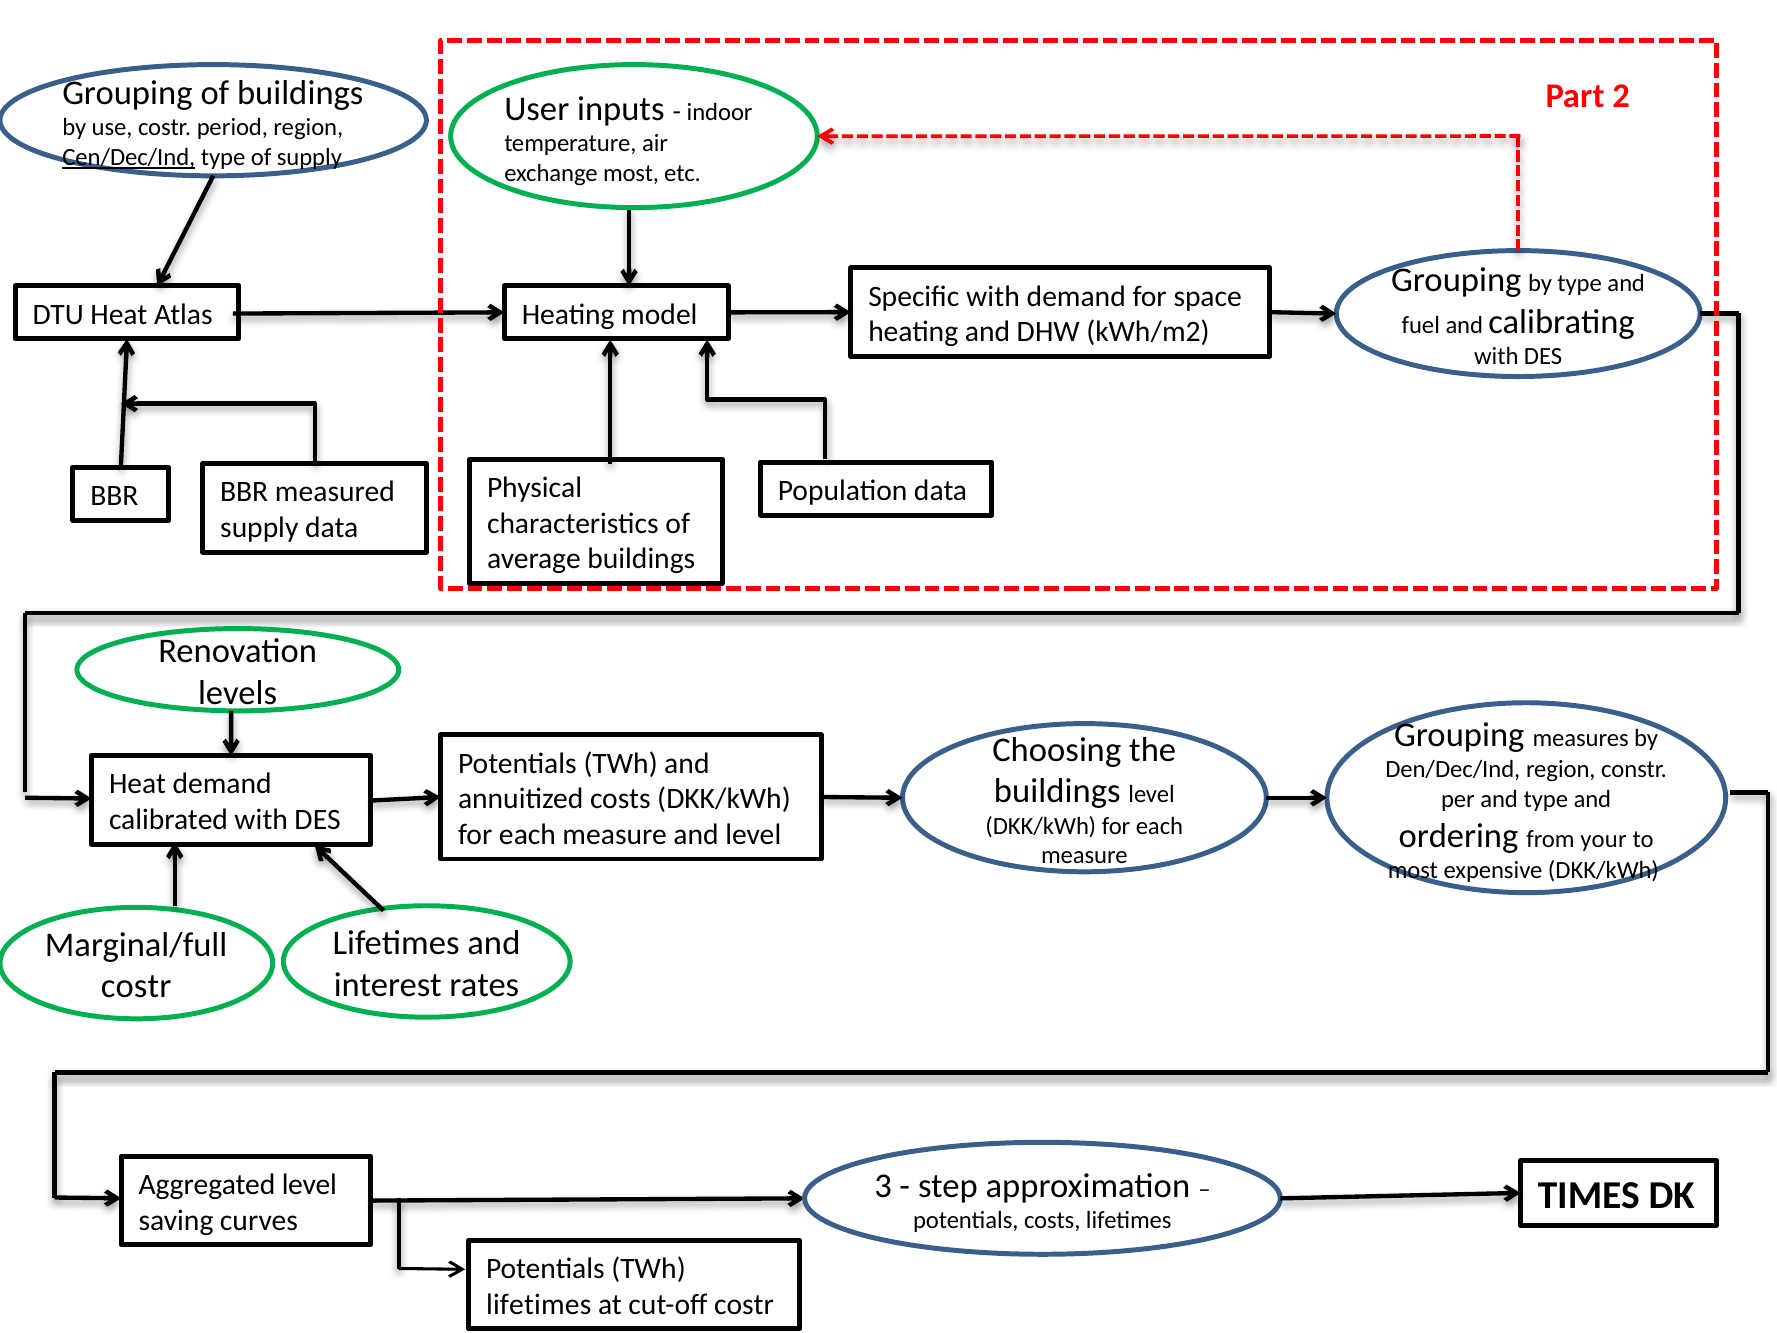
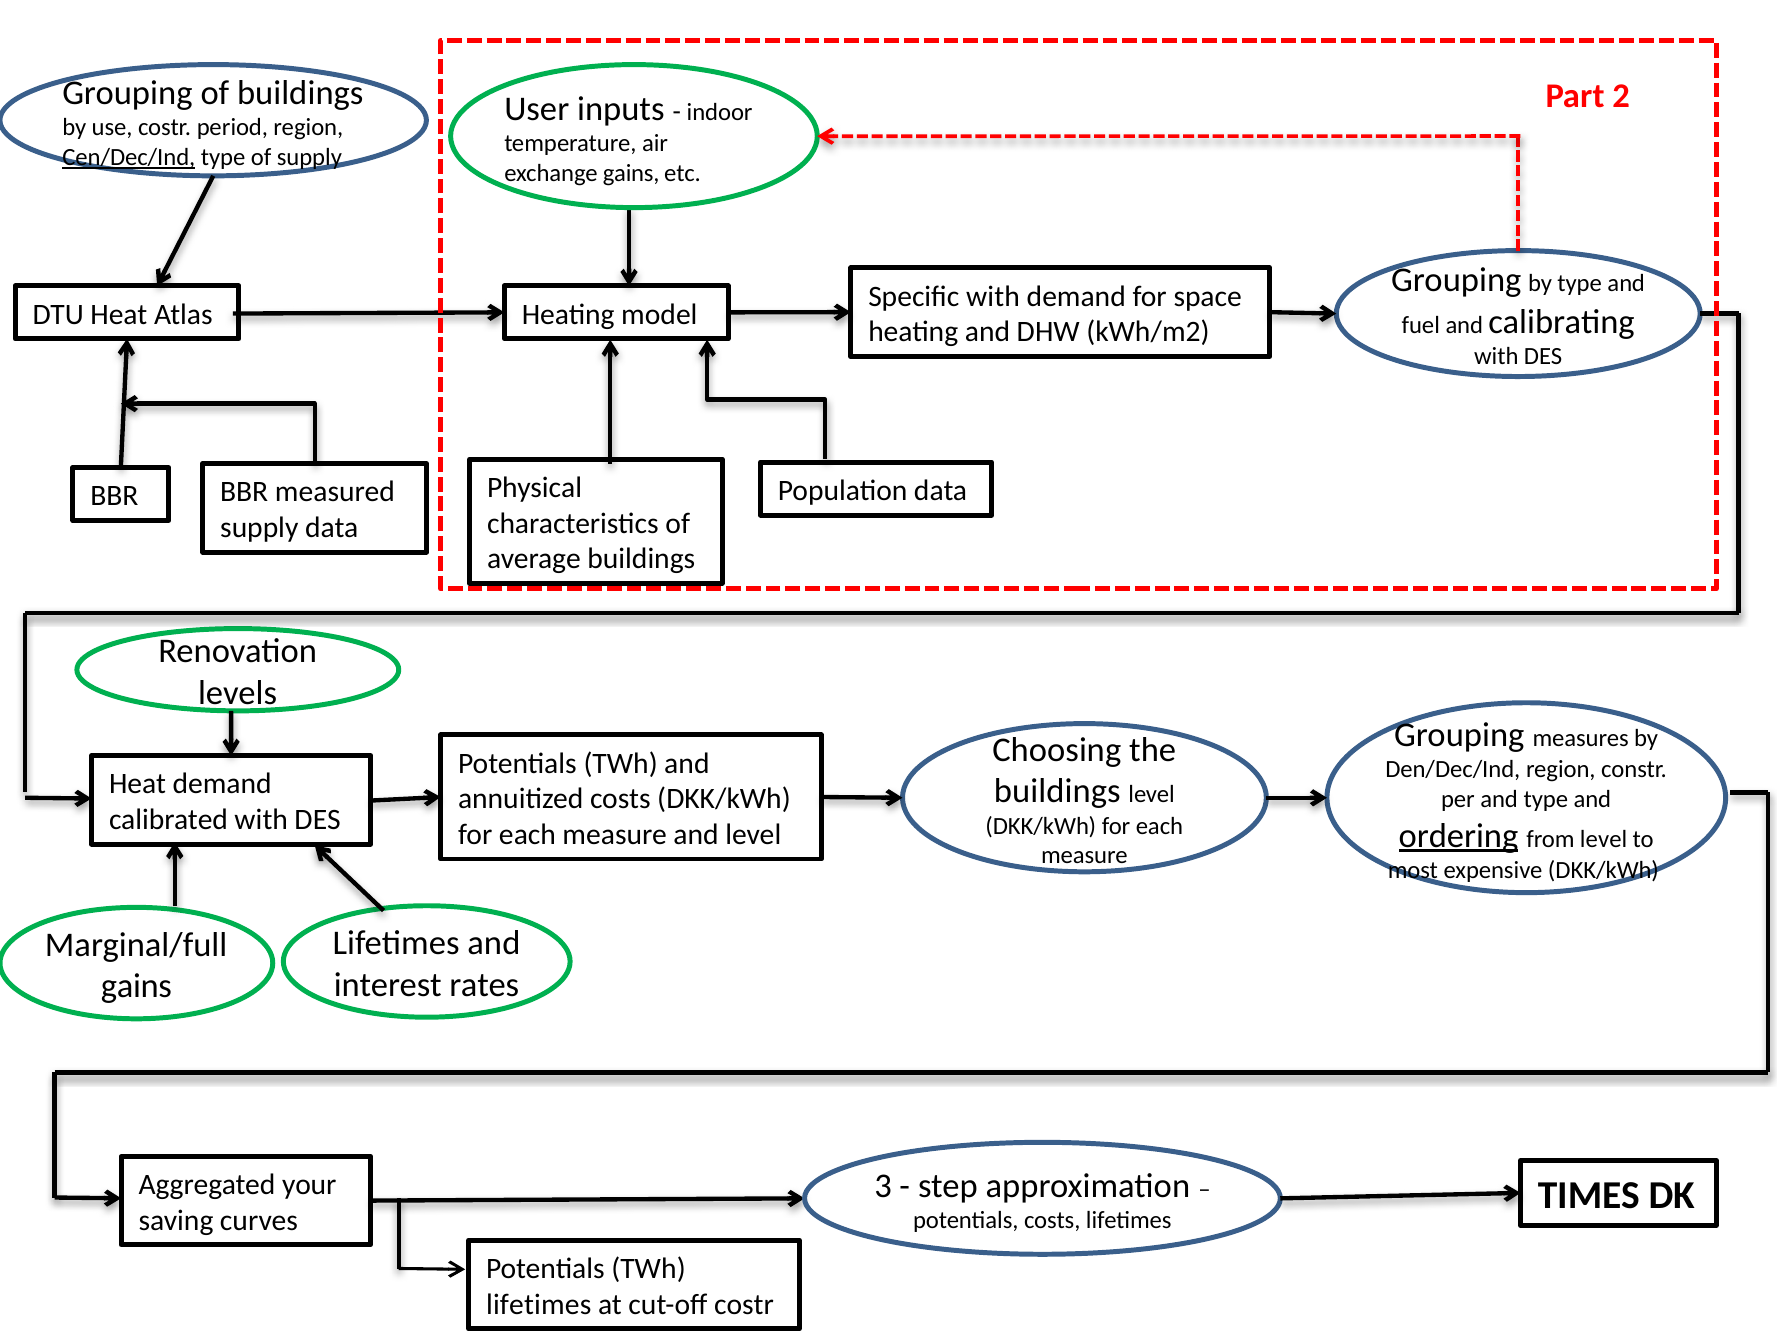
exchange most: most -> gains (631, 173)
ordering underline: none -> present (1458, 835)
from your: your -> level (1604, 839)
costr: costr -> gains (136, 986)
Aggregated level: level -> your (309, 1185)
